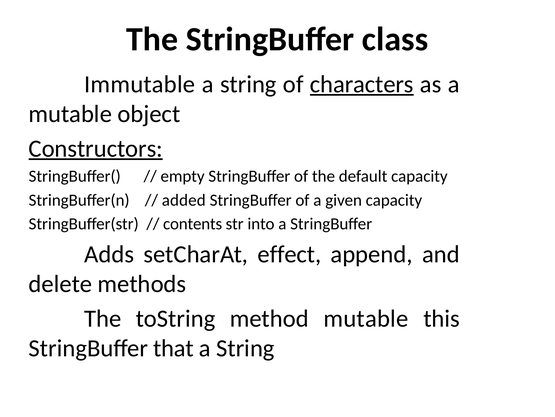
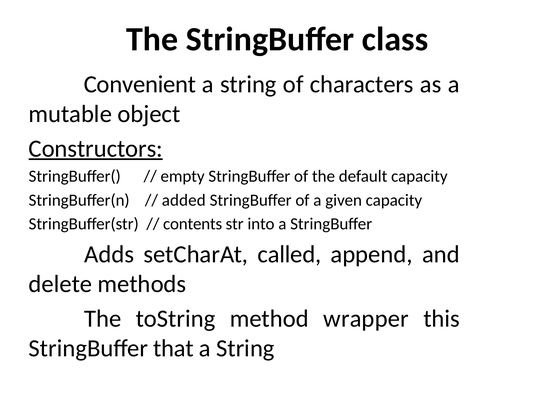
Immutable: Immutable -> Convenient (140, 84)
characters underline: present -> none (362, 84)
effect: effect -> called (289, 254)
method mutable: mutable -> wrapper (366, 318)
